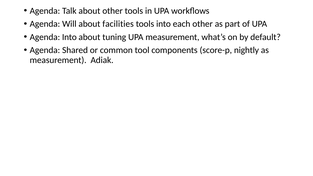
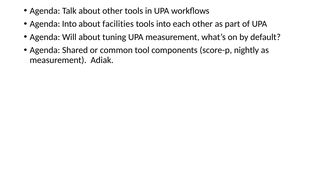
Agenda Will: Will -> Into (69, 24)
Agenda Into: Into -> Will (69, 37)
